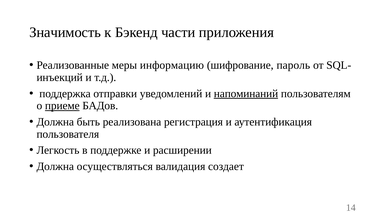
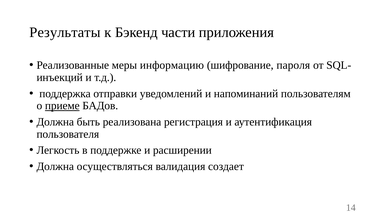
Значимость: Значимость -> Результаты (65, 32)
пароль: пароль -> пароля (293, 65)
напоминаний underline: present -> none (246, 93)
